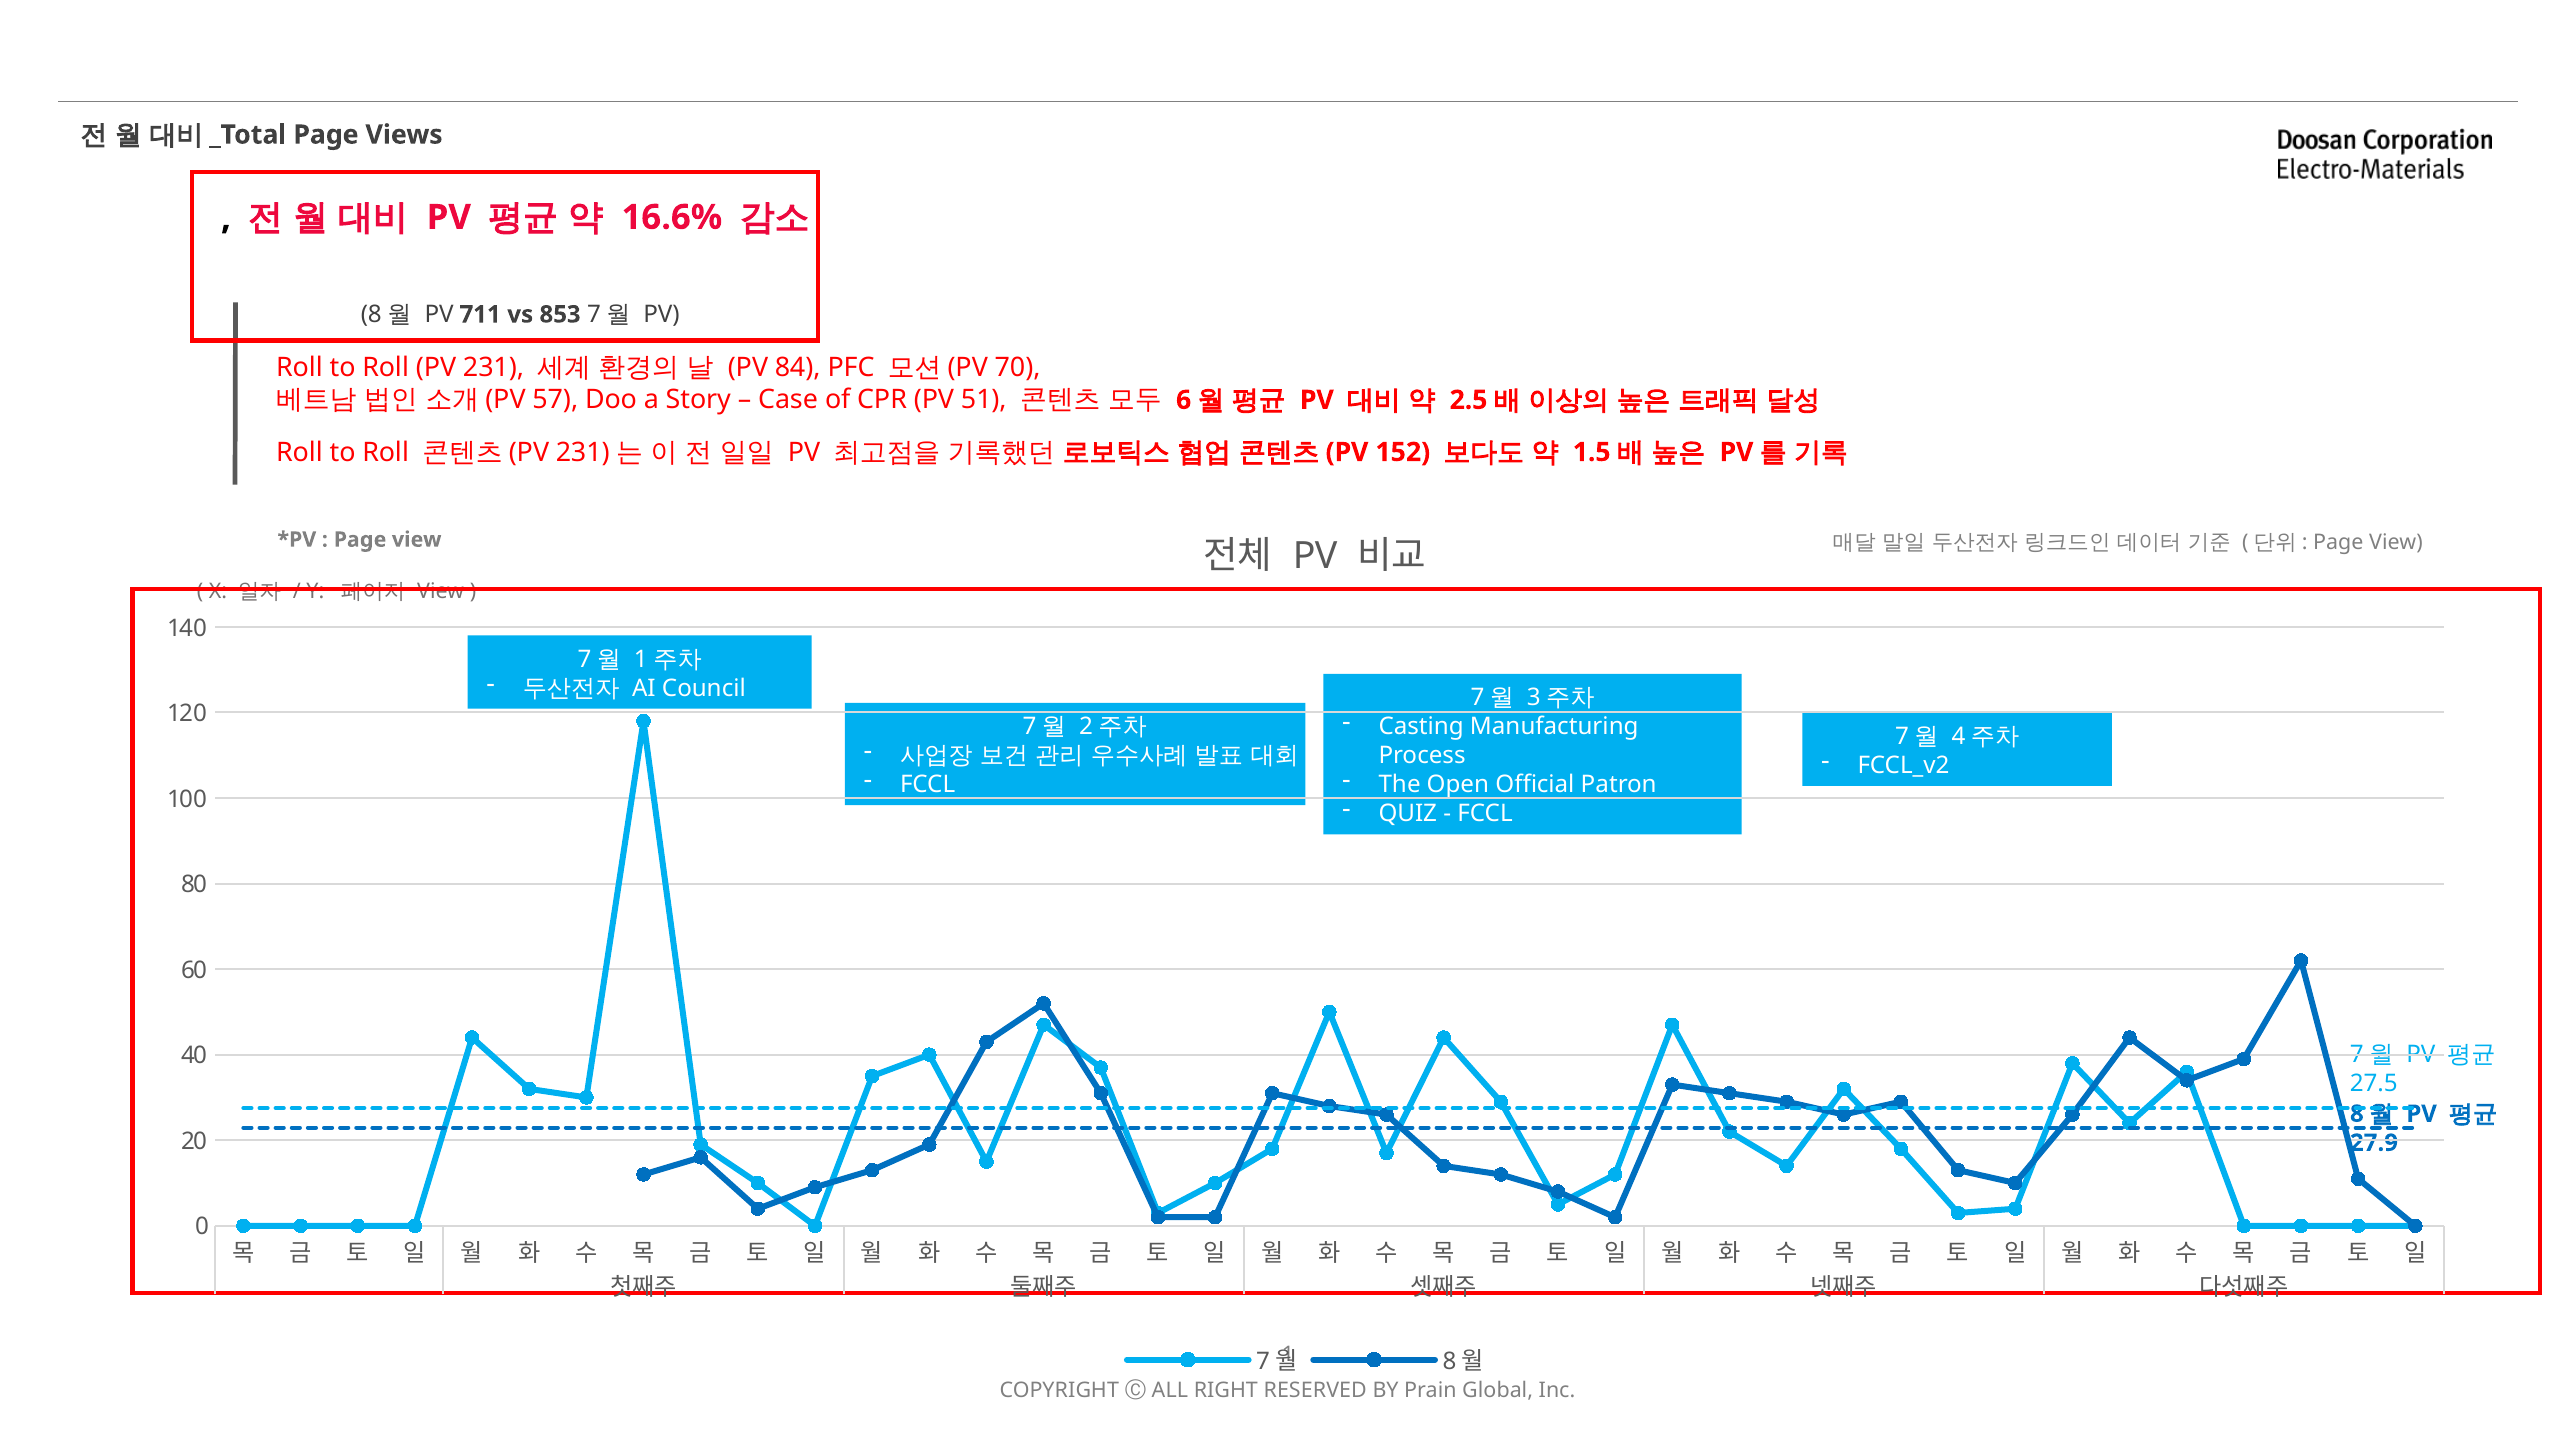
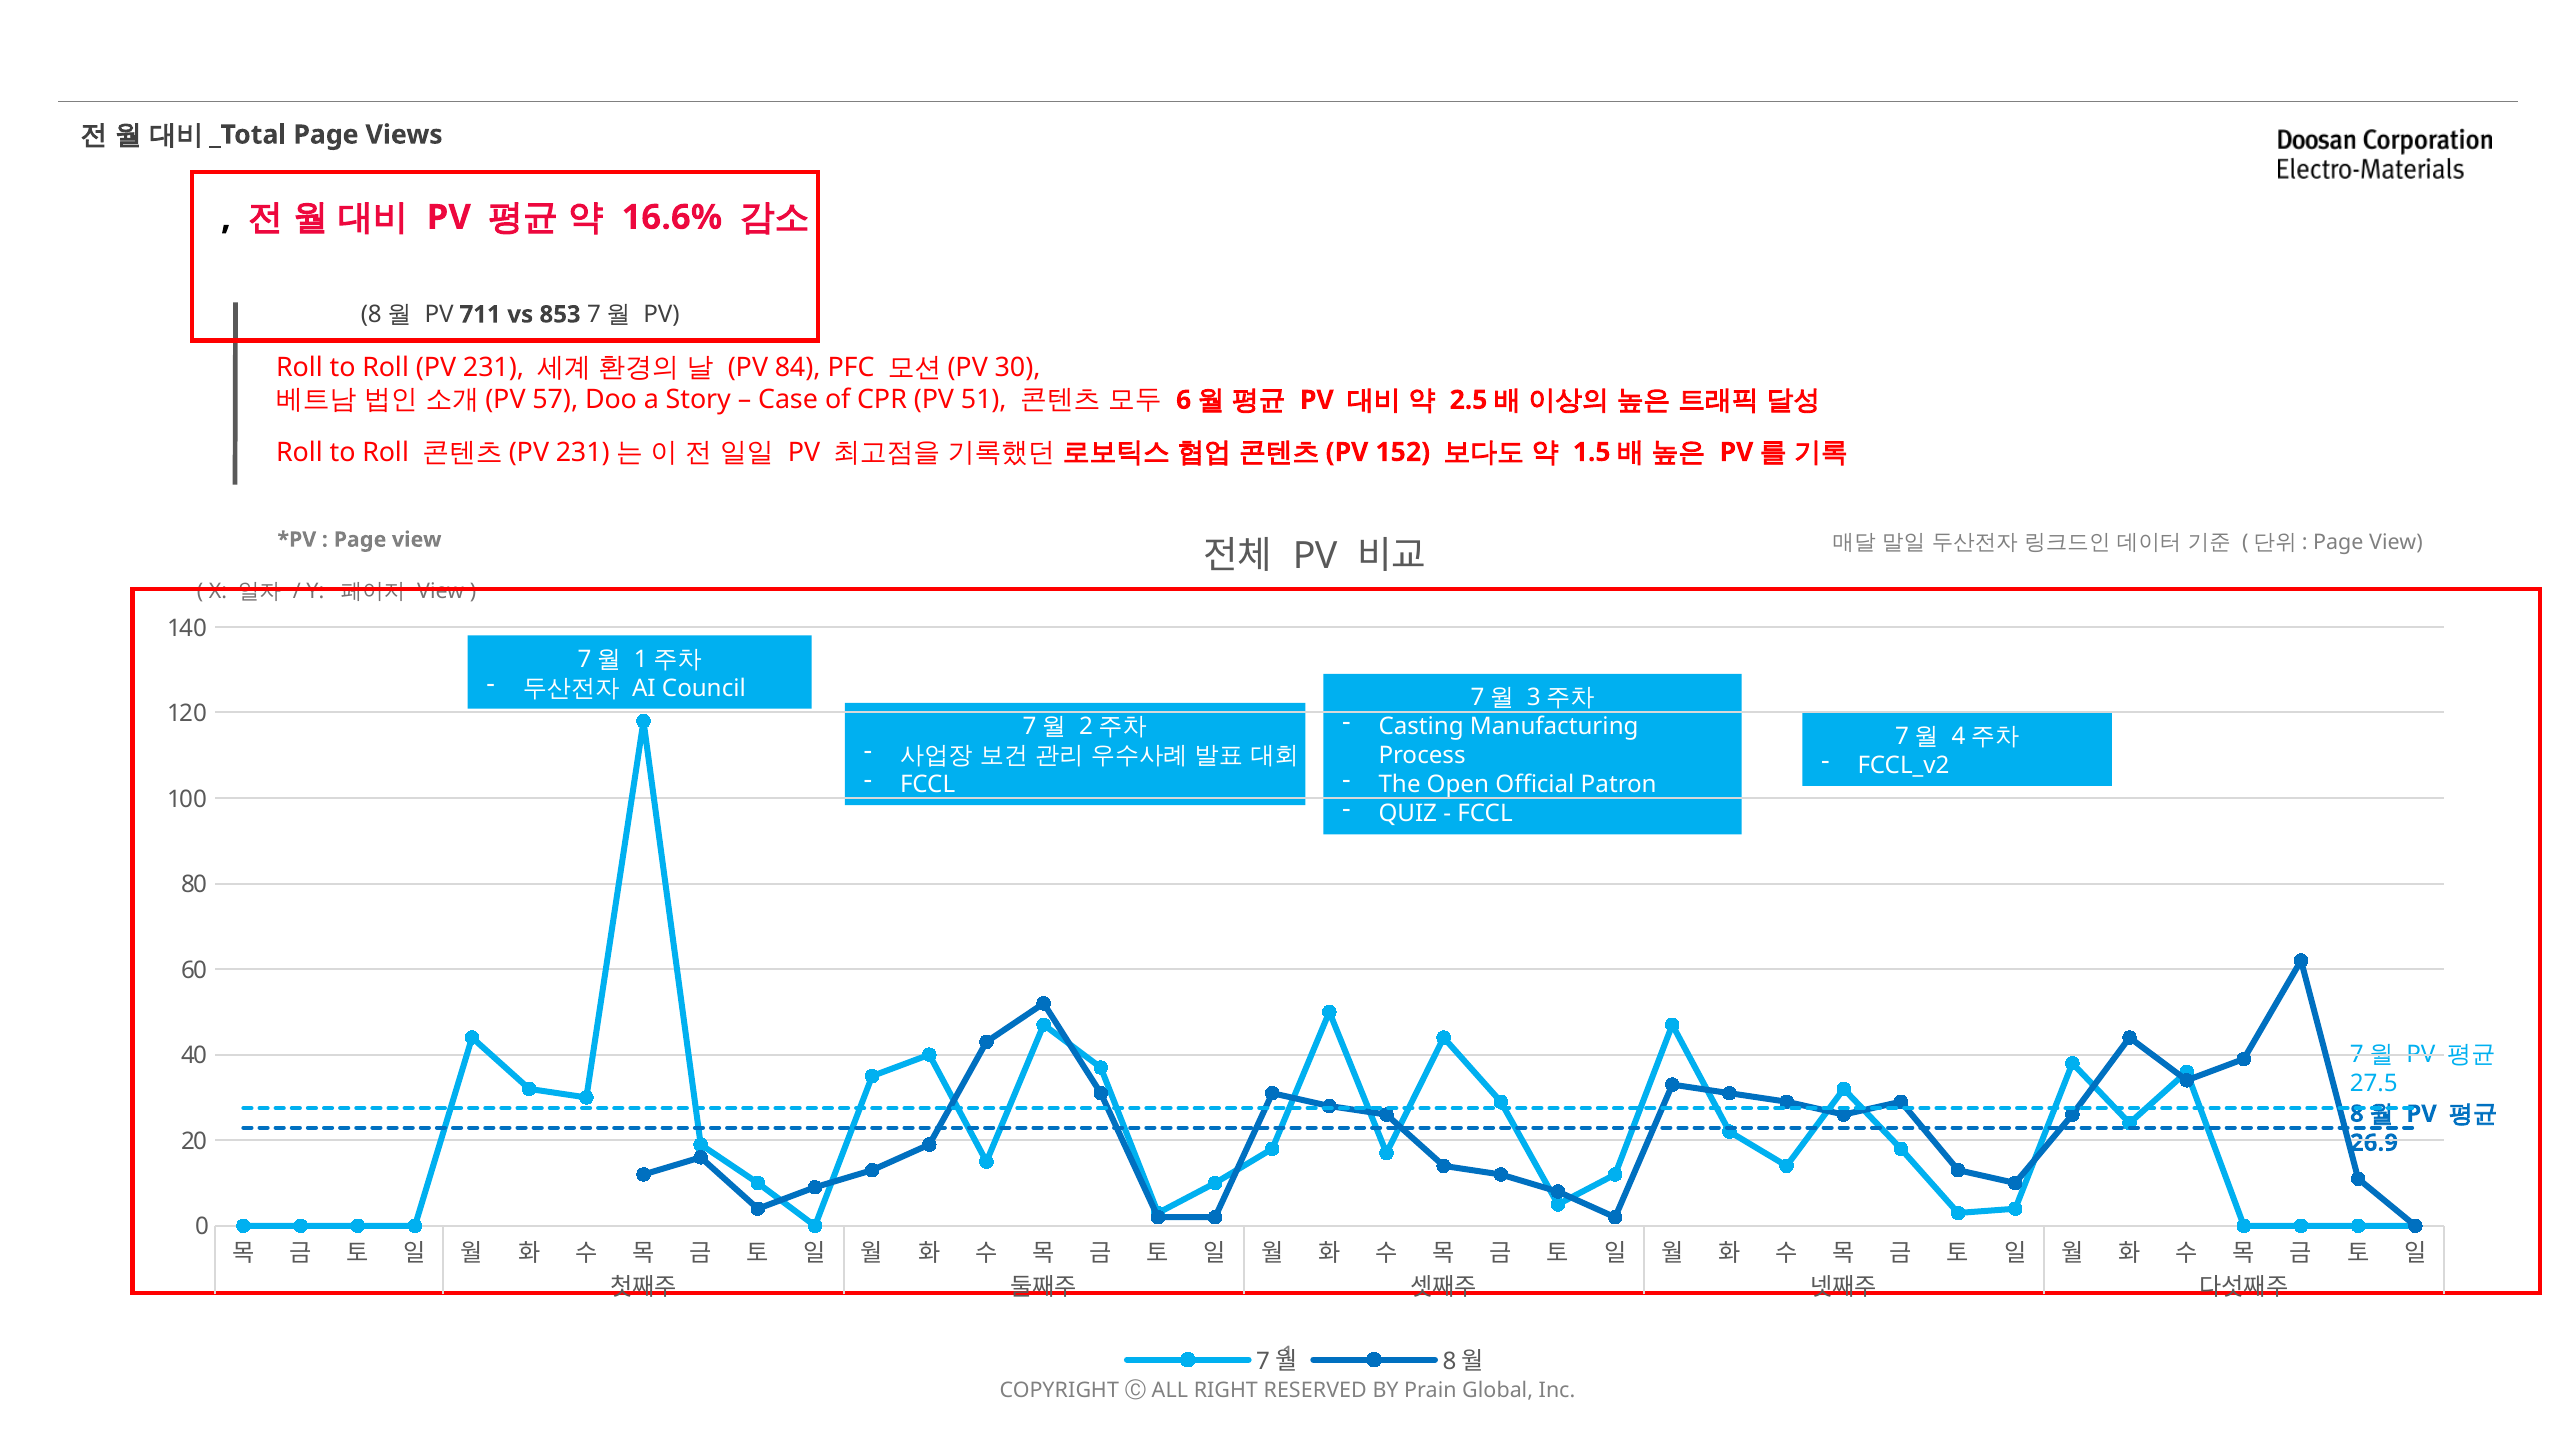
70: 70 -> 30 (1018, 368)
27.9: 27.9 -> 26.9 (2374, 1143)
